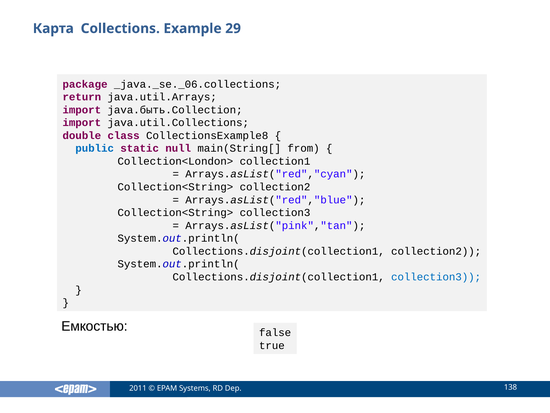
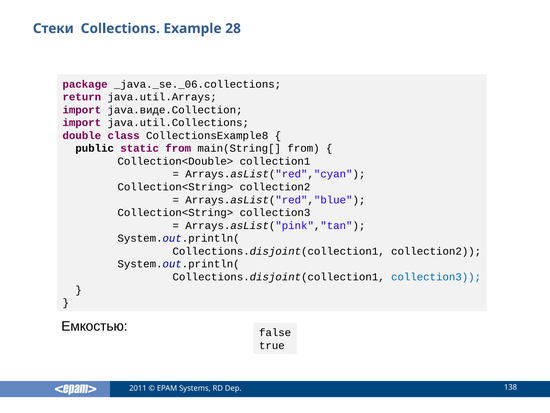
Карта: Карта -> Стеки (53, 28)
29: 29 -> 28 (233, 28)
java.быть.Collection: java.быть.Collection -> java.виде.Collection (175, 110)
public colour: blue -> black (95, 148)
static null: null -> from (178, 148)
Collection<London>: Collection<London> -> Collection<Double> (175, 161)
